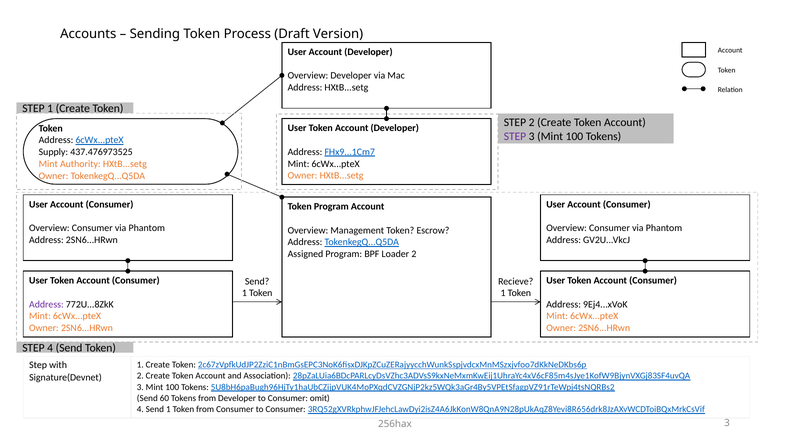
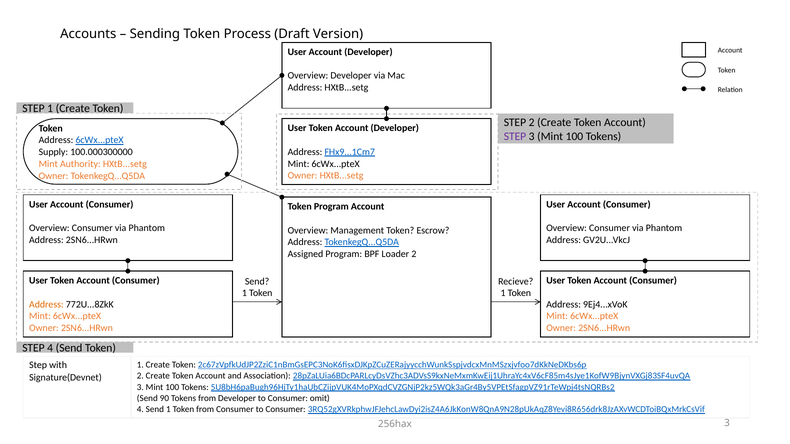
437.476973525: 437.476973525 -> 100.000300000 (102, 152)
Address colour: purple -> orange (46, 305)
60: 60 -> 90 (164, 399)
